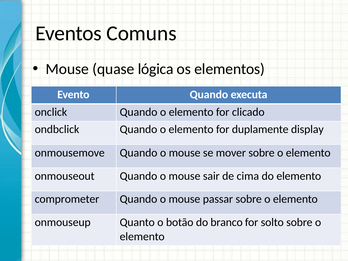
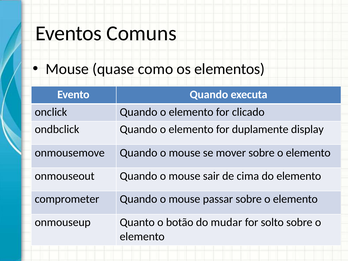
lógica: lógica -> como (156, 69)
branco: branco -> mudar (226, 222)
